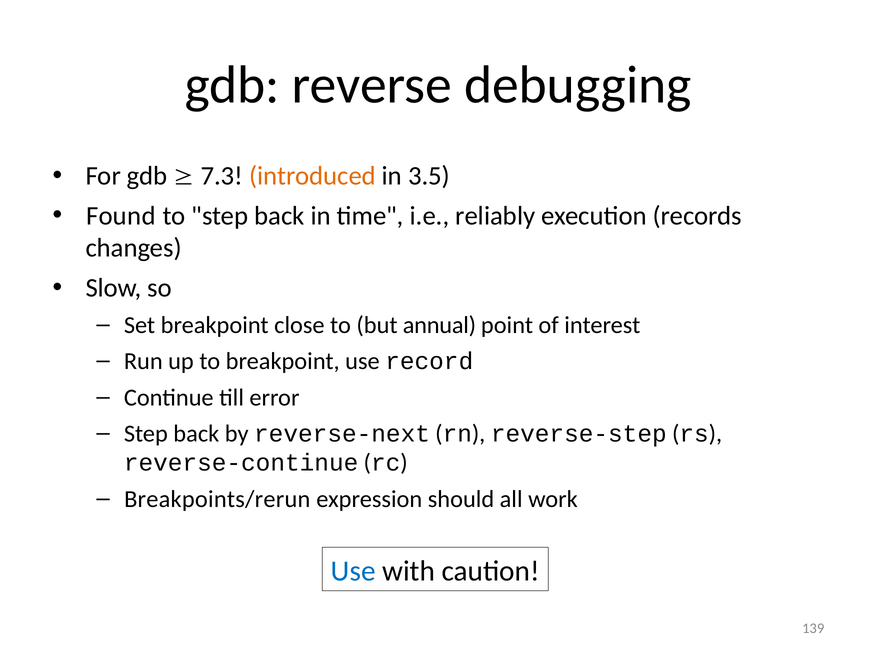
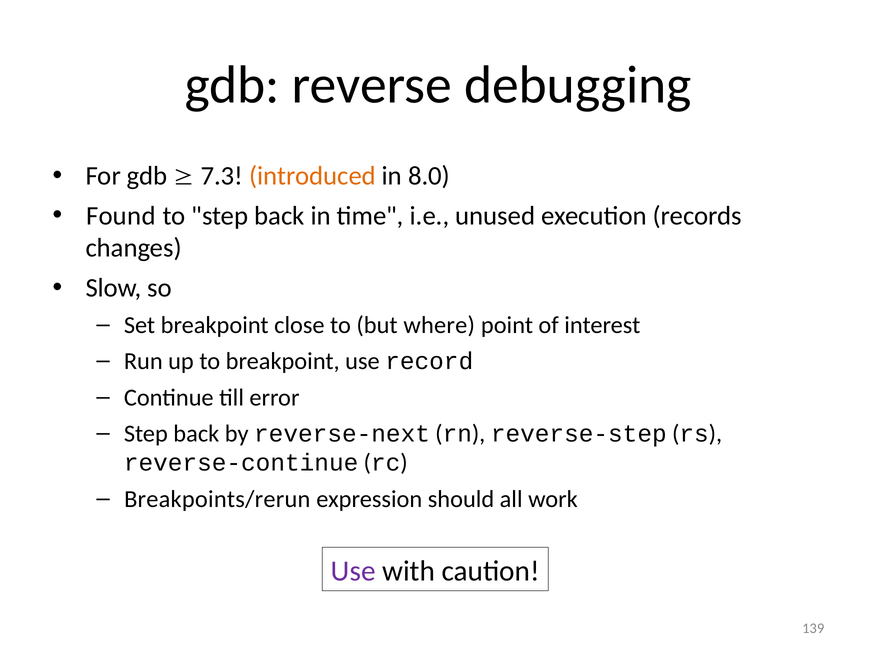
3.5: 3.5 -> 8.0 (429, 176)
reliably: reliably -> unused (495, 216)
annual: annual -> where (439, 325)
Use colour: blue -> purple (353, 571)
